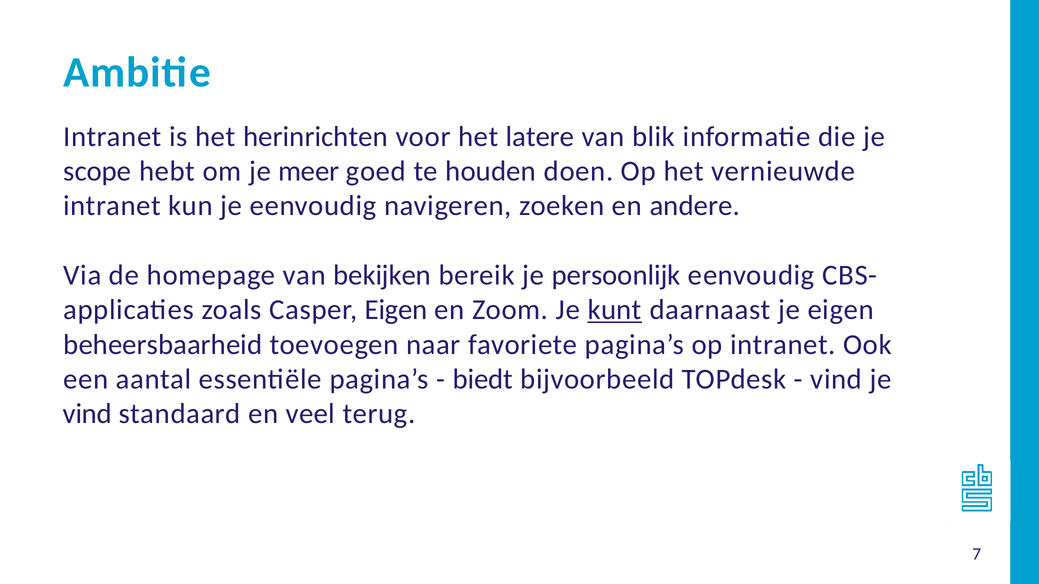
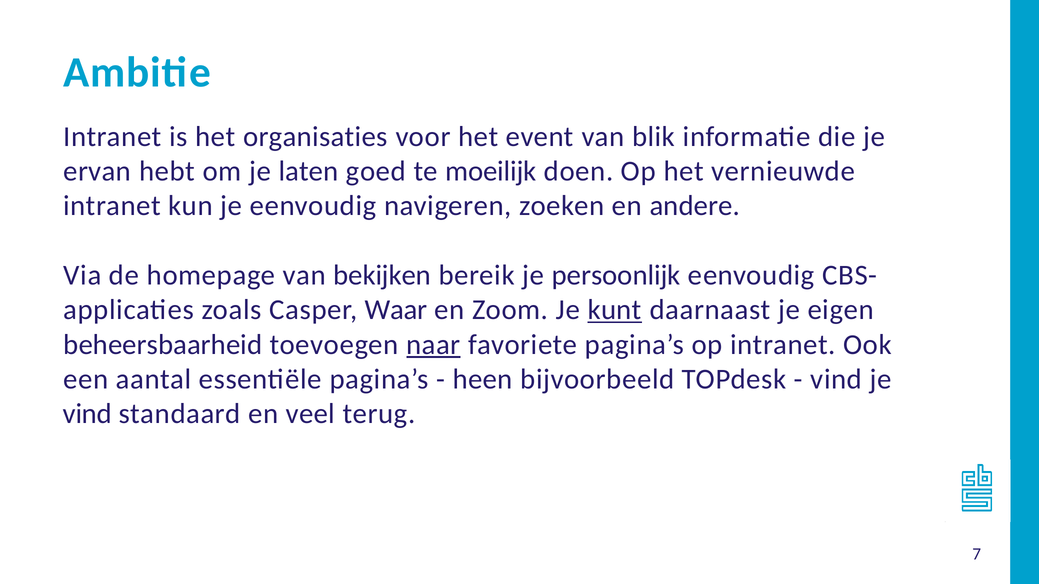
herinrichten: herinrichten -> organisaties (315, 137)
latere: latere -> event (540, 137)
scope: scope -> ervan (97, 171)
meer: meer -> laten (308, 171)
houden: houden -> moeilijk (491, 171)
Casper Eigen: Eigen -> Waar (396, 310)
naar underline: none -> present (433, 345)
biedt: biedt -> heen (483, 380)
